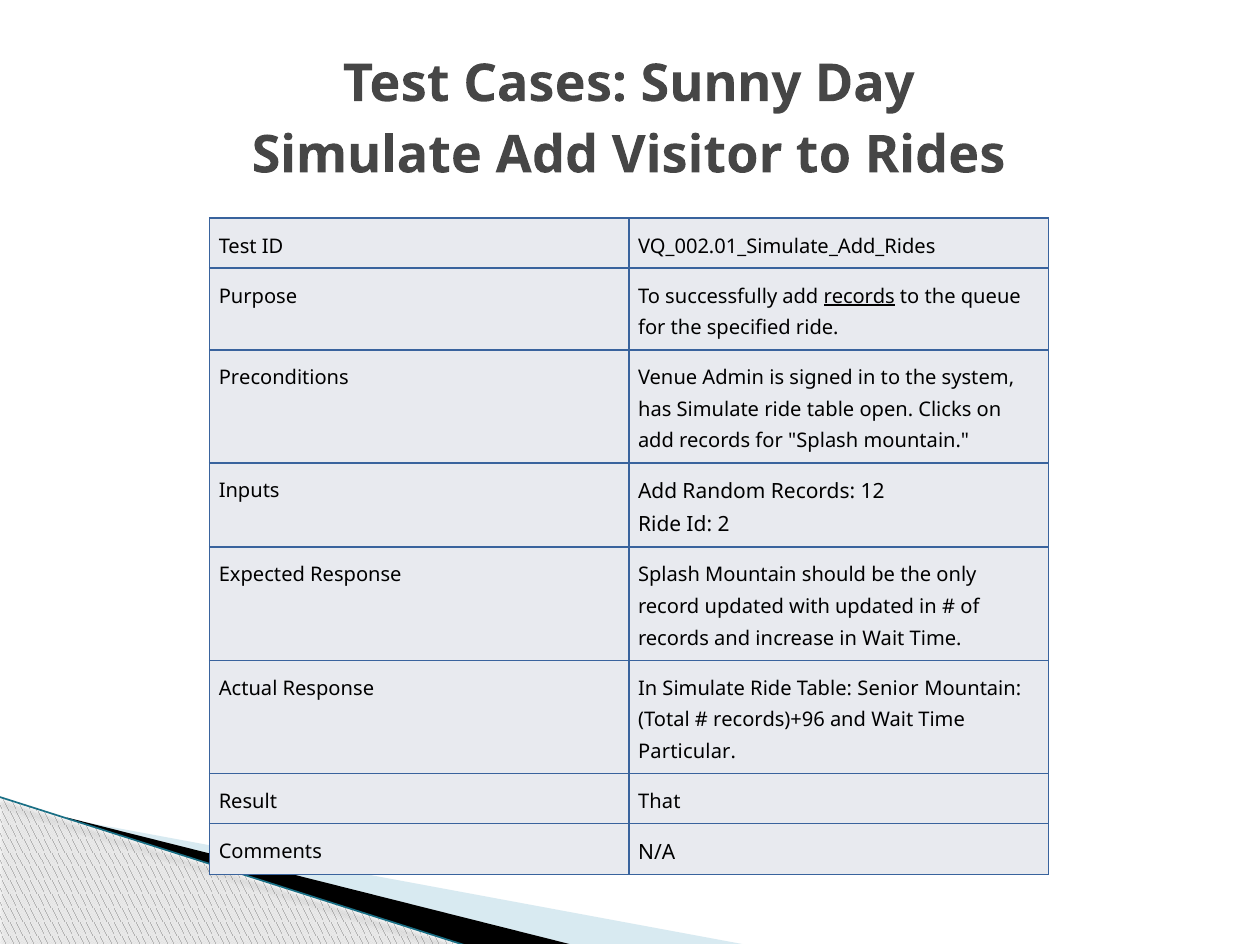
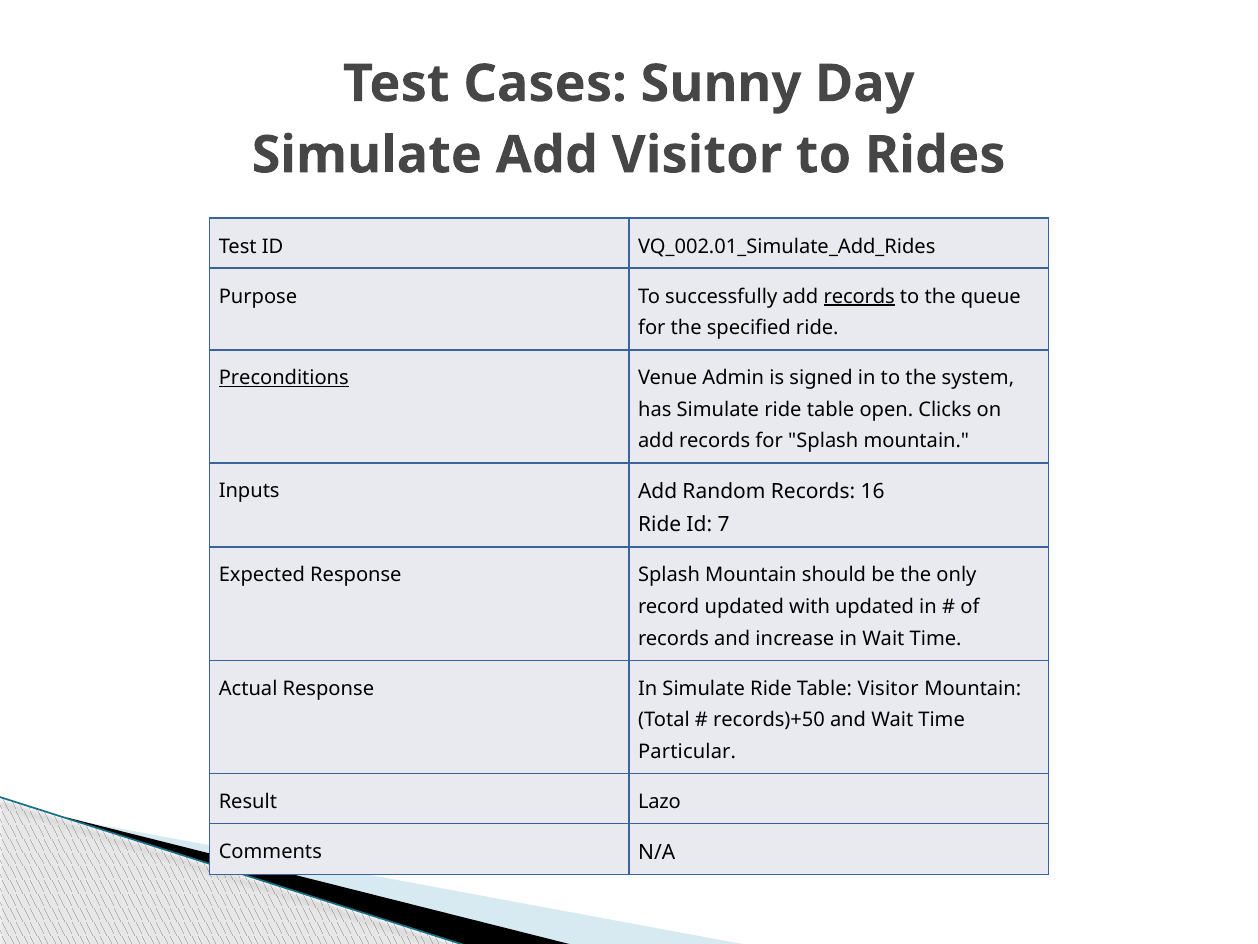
Preconditions underline: none -> present (284, 378)
12: 12 -> 16 (873, 492)
2: 2 -> 7 (724, 525)
Table Senior: Senior -> Visitor (888, 688)
records)+96: records)+96 -> records)+50 (769, 720)
That: That -> Lazo (659, 801)
